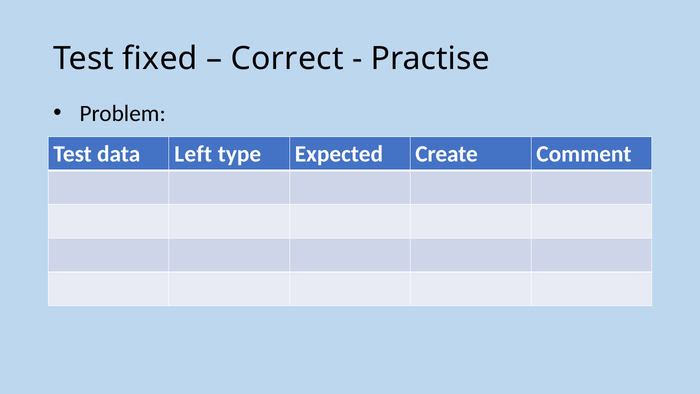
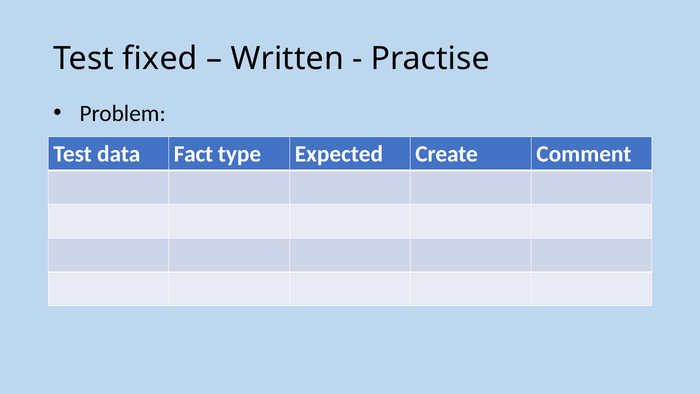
Correct: Correct -> Written (287, 59)
Left: Left -> Fact (193, 154)
